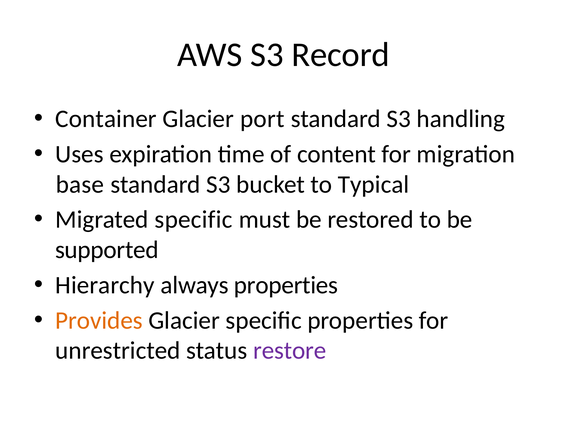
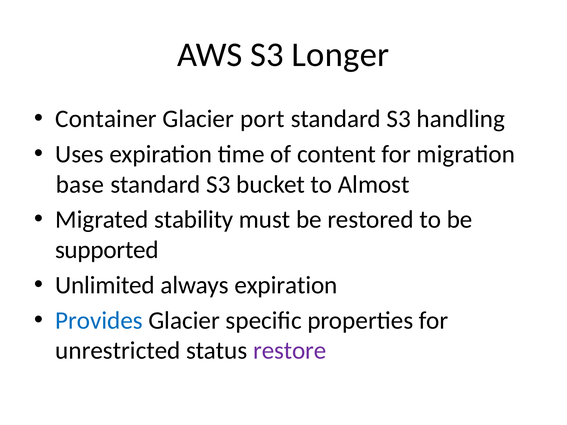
Record: Record -> Longer (340, 55)
Typical: Typical -> Almost (374, 184)
Migrated specific: specific -> stability (194, 220)
Hierarchy: Hierarchy -> Unlimited (105, 285)
always properties: properties -> expiration (286, 285)
Provides colour: orange -> blue (99, 321)
